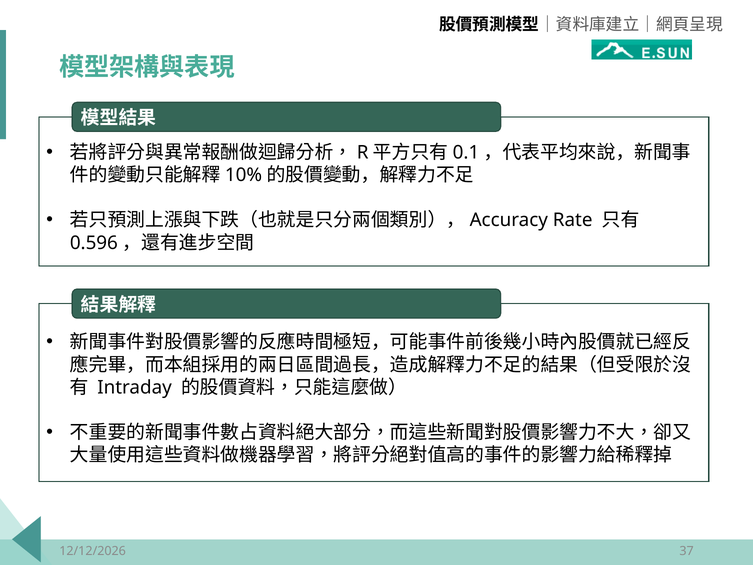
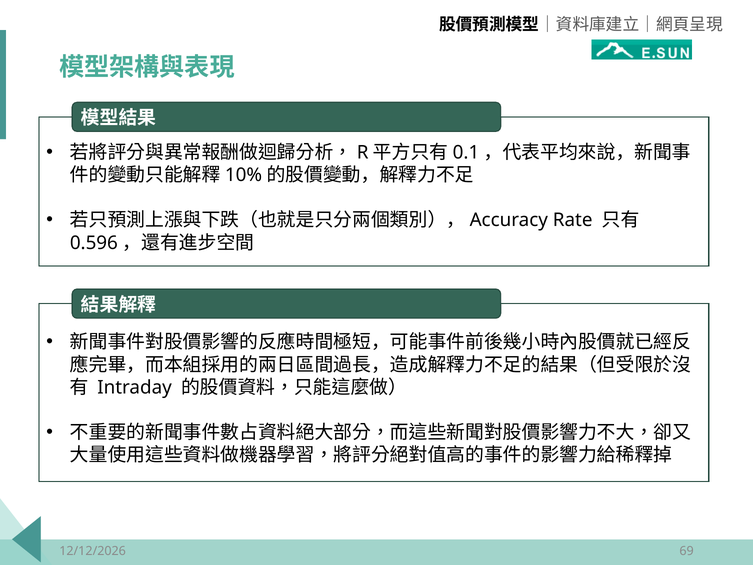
37: 37 -> 69 (687, 551)
